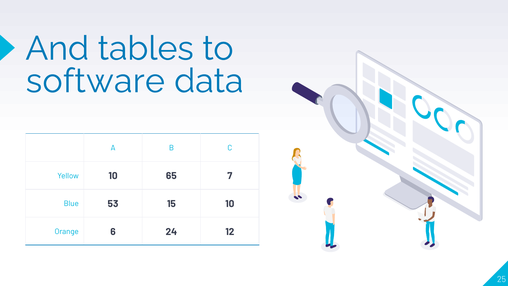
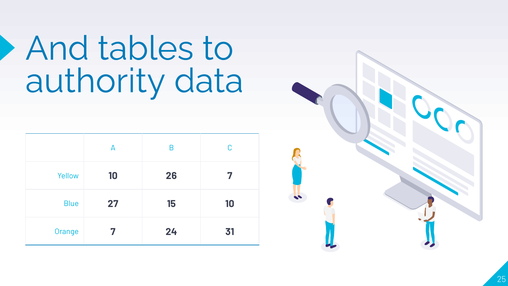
software: software -> authority (95, 81)
65: 65 -> 26 (171, 176)
53: 53 -> 27 (113, 204)
Orange 6: 6 -> 7 (113, 232)
12: 12 -> 31 (230, 232)
